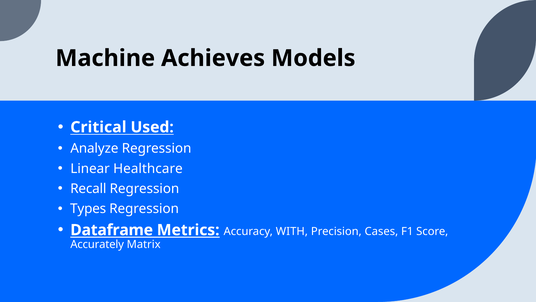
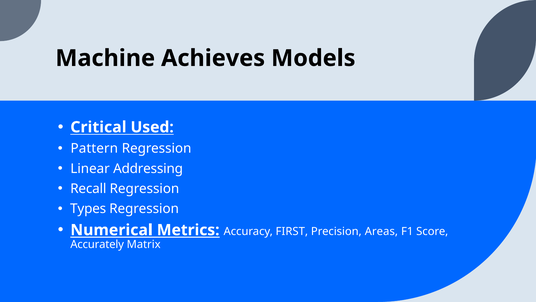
Analyze: Analyze -> Pattern (94, 148)
Healthcare: Healthcare -> Addressing (148, 168)
Dataframe: Dataframe -> Numerical (112, 230)
WITH: WITH -> FIRST (292, 231)
Cases: Cases -> Areas (381, 231)
